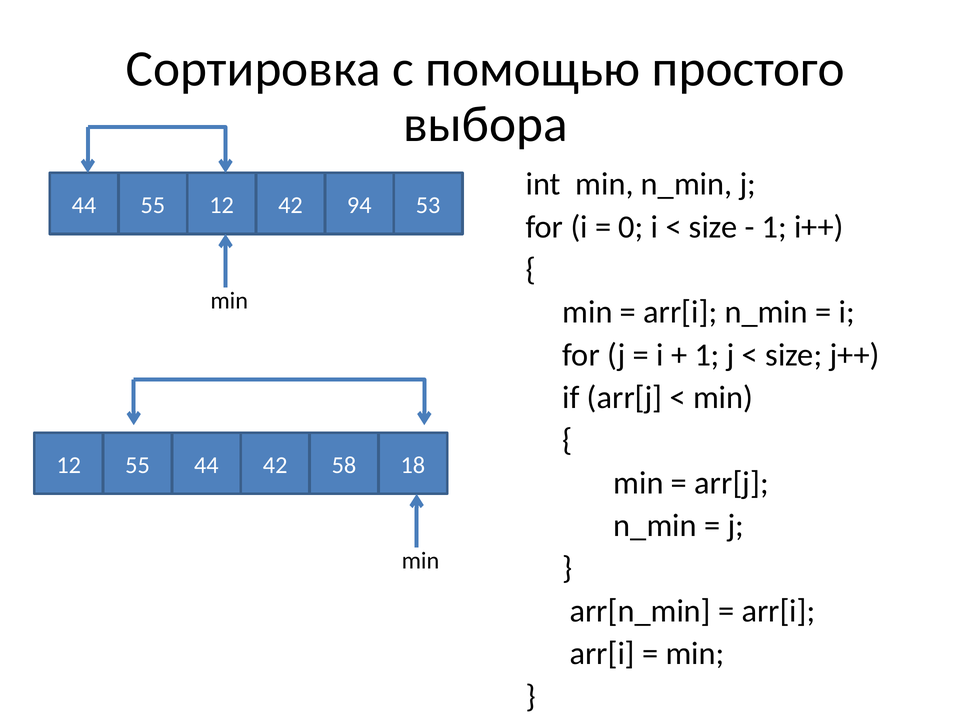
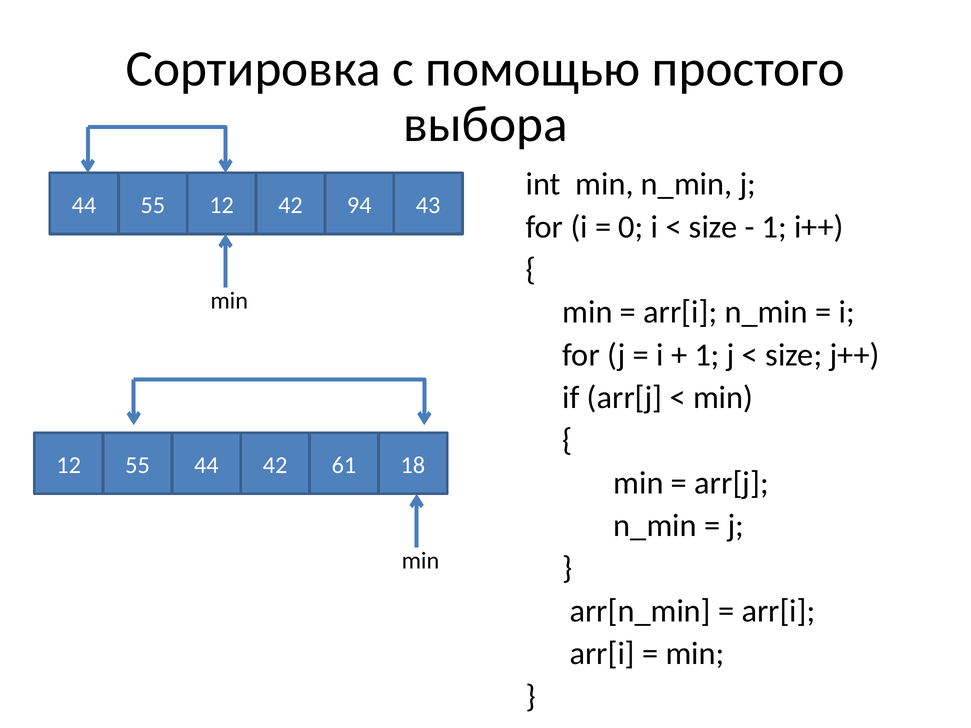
53: 53 -> 43 (428, 205)
58: 58 -> 61 (344, 465)
